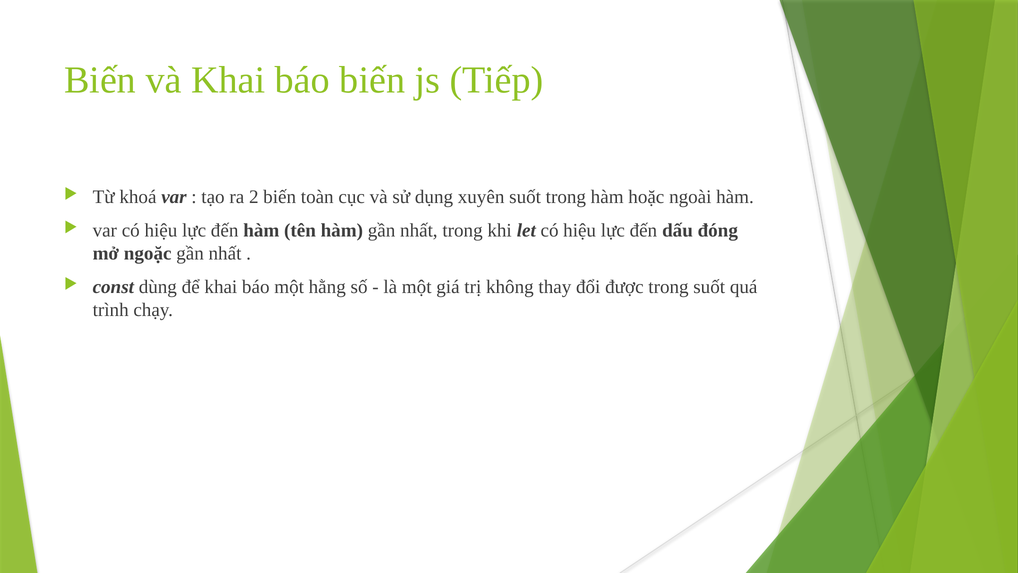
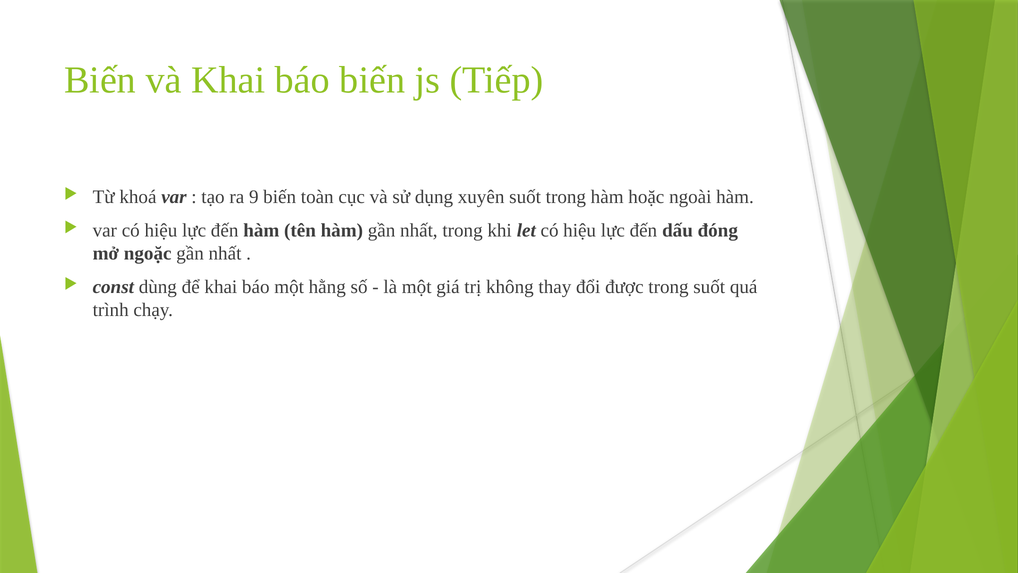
2: 2 -> 9 (254, 197)
